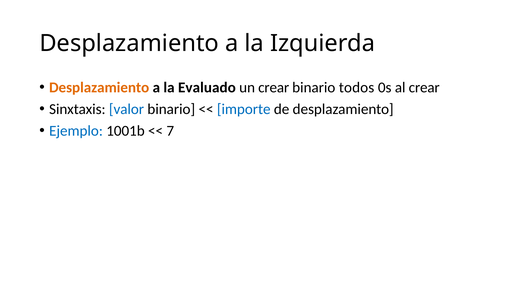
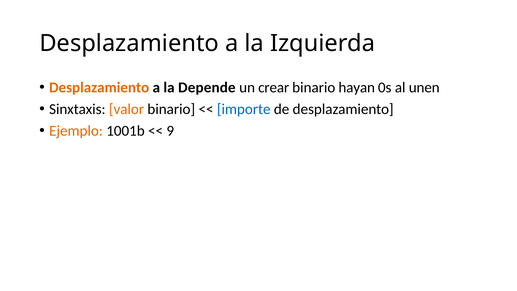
Evaluado: Evaluado -> Depende (207, 87)
todos: todos -> hayan (357, 87)
al crear: crear -> unen (424, 87)
valor colour: blue -> orange (127, 109)
Ejemplo colour: blue -> orange (76, 131)
7: 7 -> 9 (170, 131)
